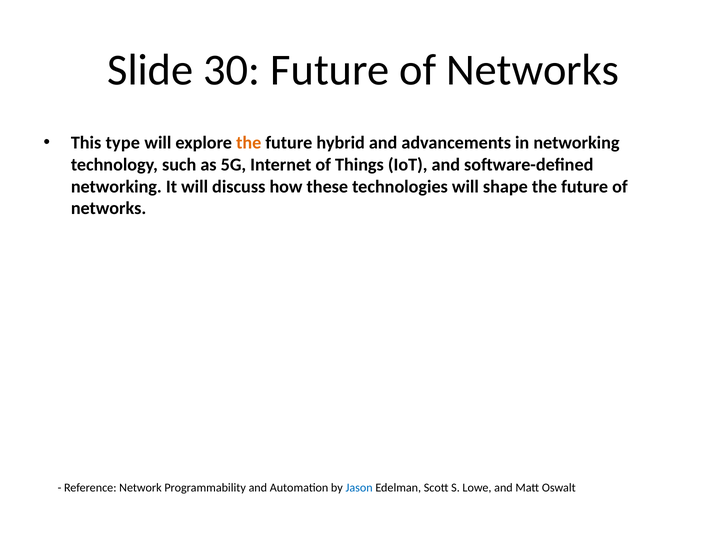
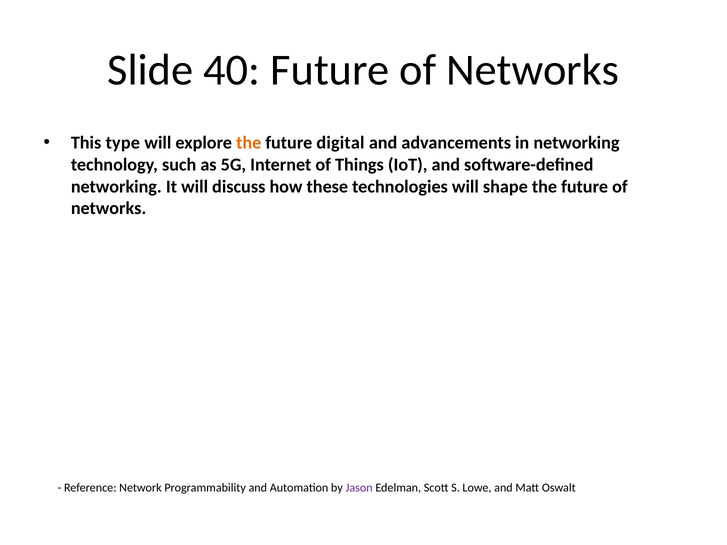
30: 30 -> 40 (232, 70)
hybrid: hybrid -> digital (340, 143)
Jason colour: blue -> purple (359, 488)
